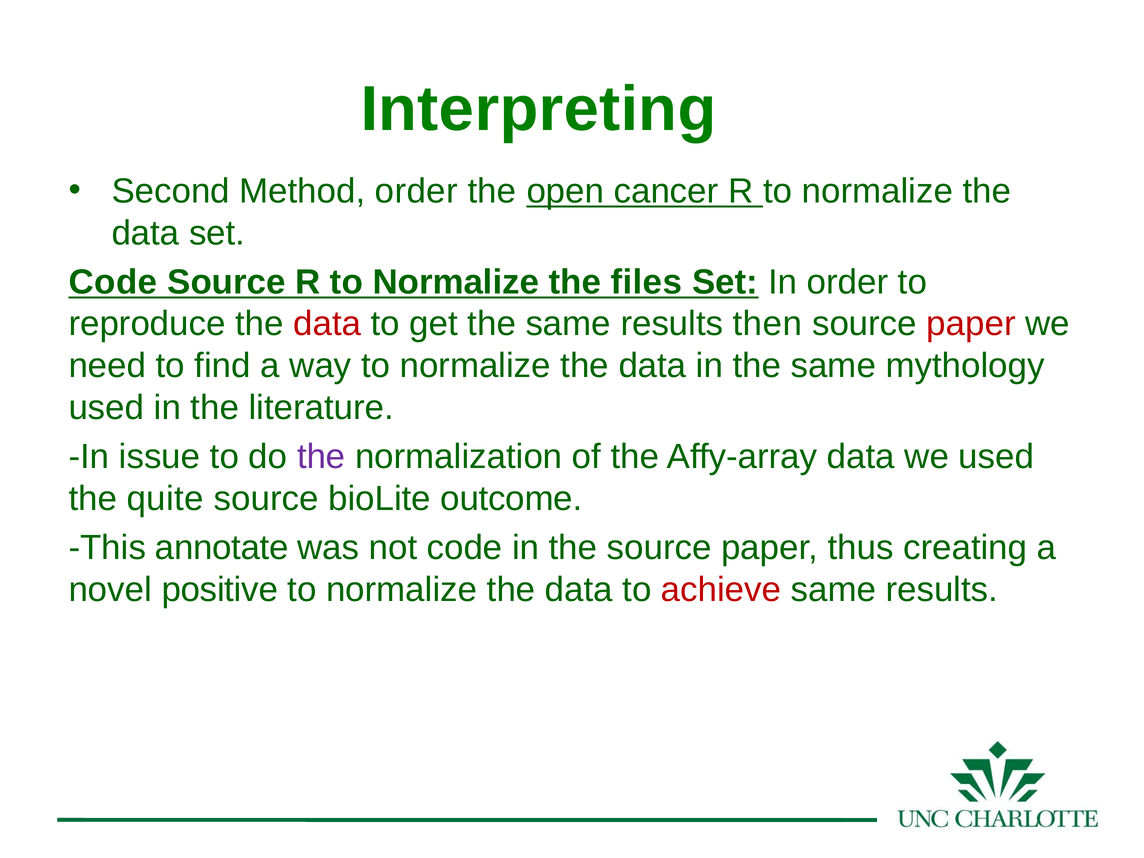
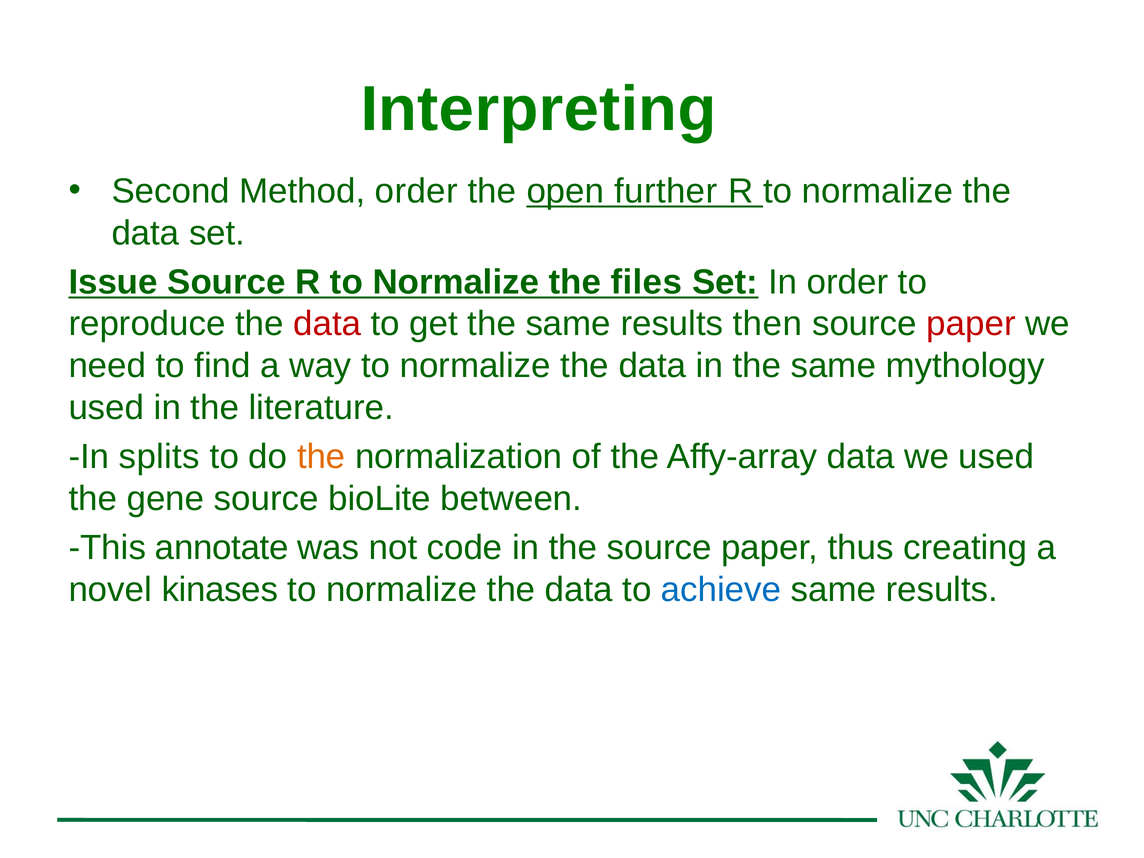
cancer: cancer -> further (666, 191)
Code: Code -> Issue (113, 282)
issue: issue -> splits (159, 457)
the colour: purple -> orange (321, 457)
quite: quite -> gene (165, 499)
outcome: outcome -> between (511, 499)
positive: positive -> kinases (220, 590)
achieve colour: red -> blue (721, 590)
